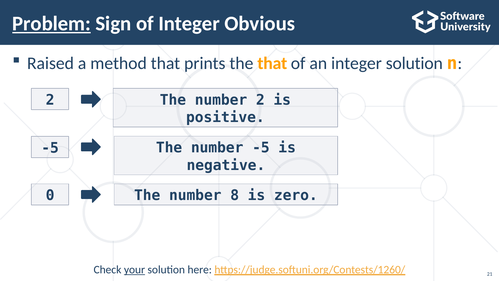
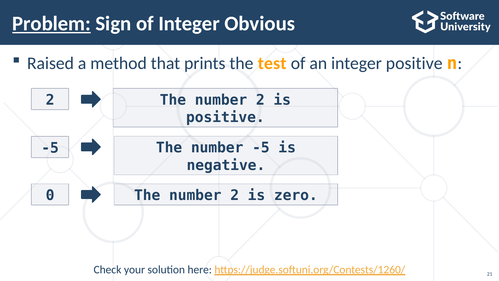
the that: that -> test (272, 63)
integer solution: solution -> positive (414, 63)
8: 8 -> 2 (235, 195)
your underline: present -> none (134, 269)
